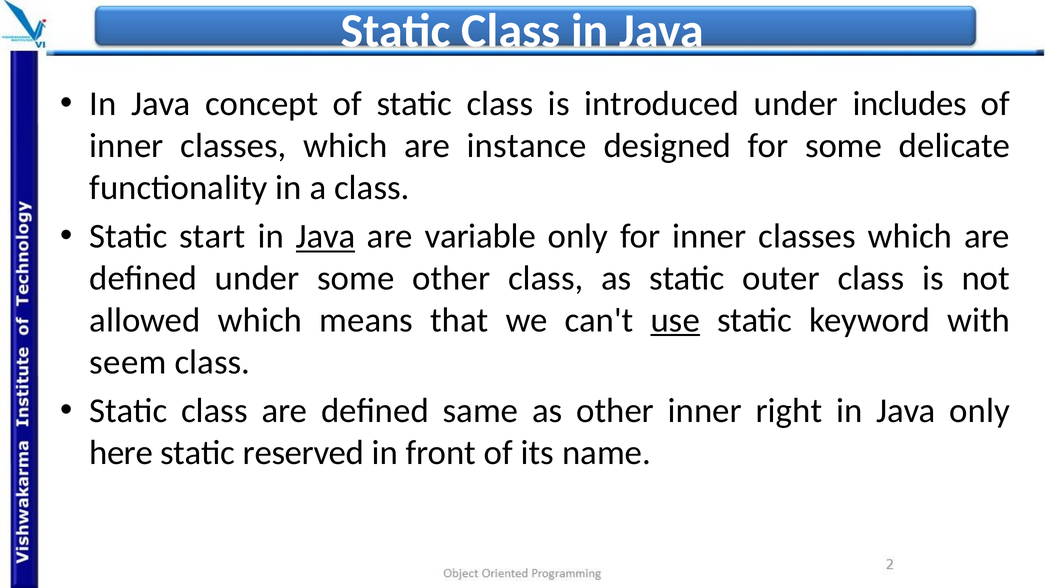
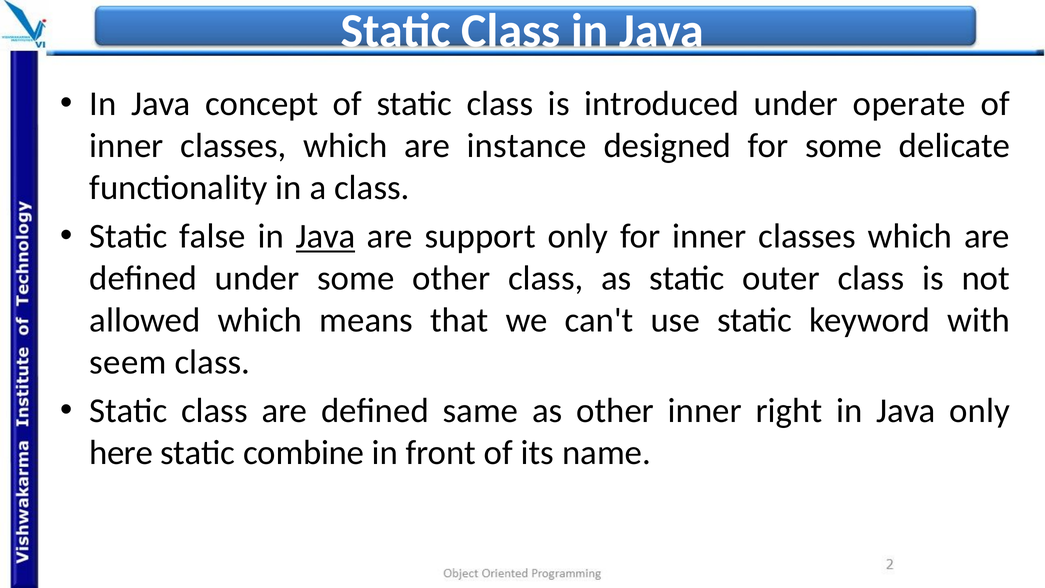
includes: includes -> operate (909, 104)
start: start -> false (212, 236)
variable: variable -> support (480, 236)
use underline: present -> none (675, 320)
reserved: reserved -> combine (304, 453)
